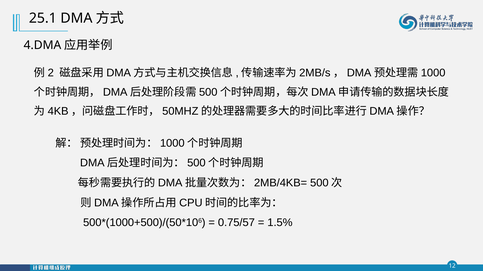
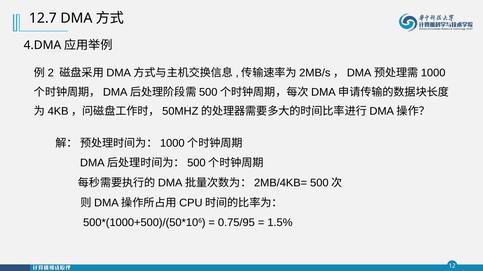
25.1: 25.1 -> 12.7 (43, 18)
0.75/57: 0.75/57 -> 0.75/95 (236, 223)
